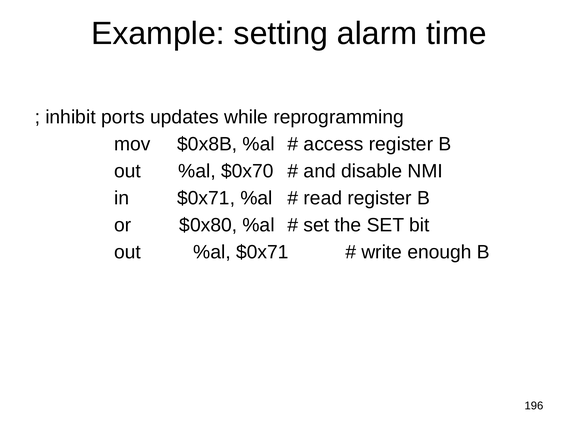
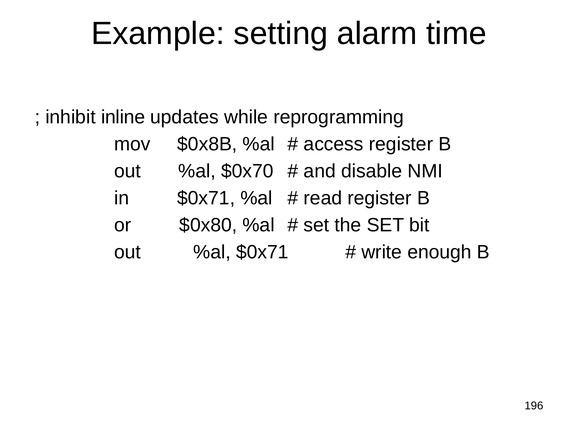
ports: ports -> inline (123, 117)
